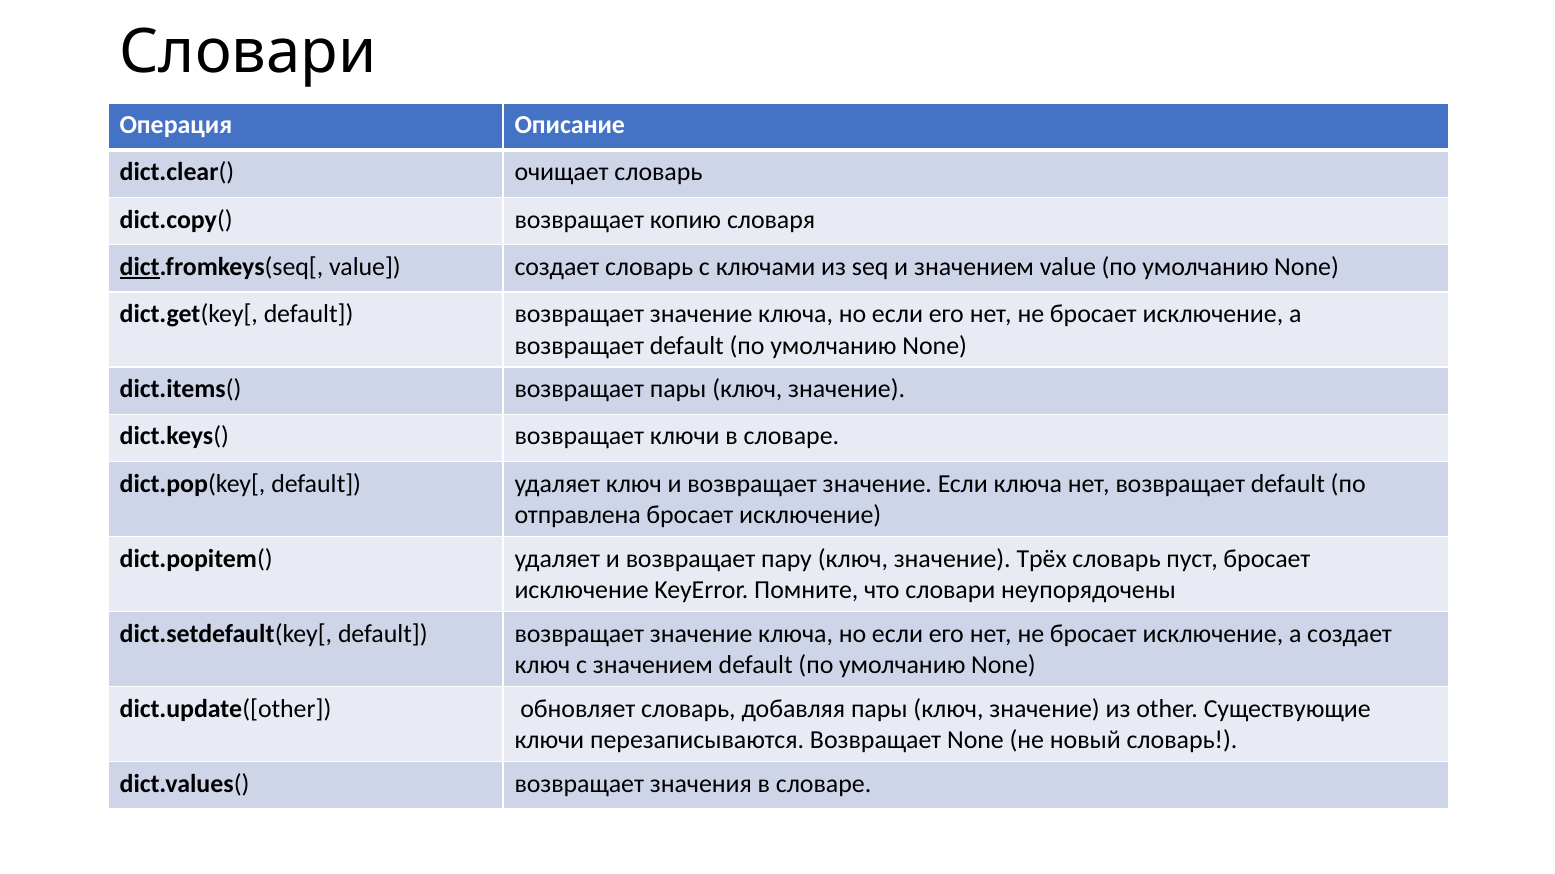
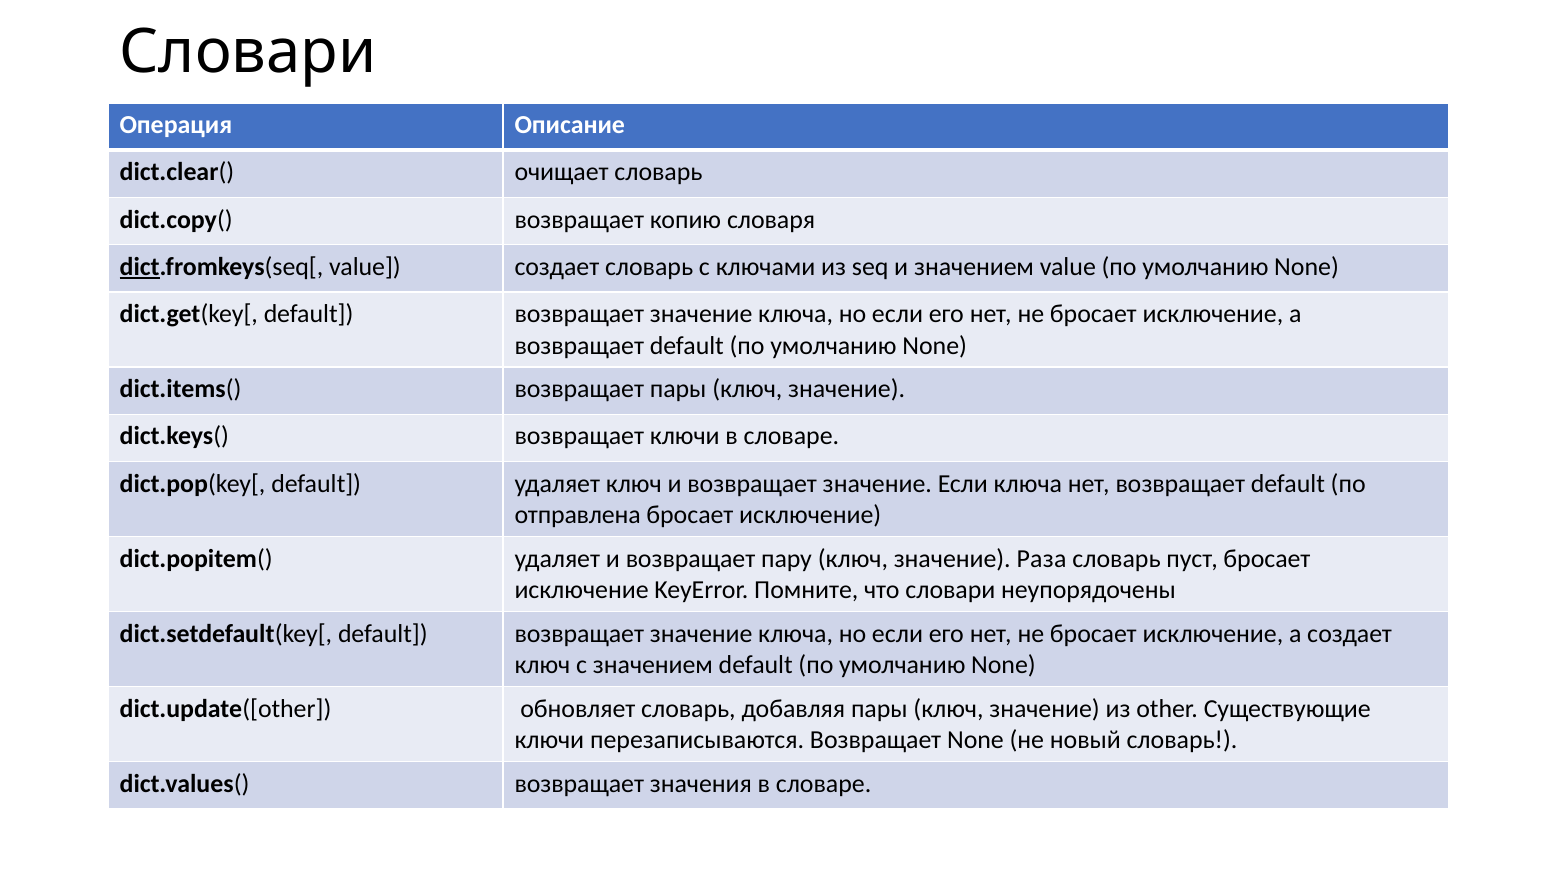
Трёх: Трёх -> Раза (1041, 559)
